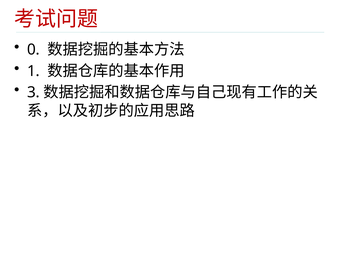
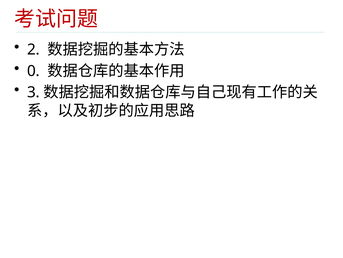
0: 0 -> 2 (33, 49)
1: 1 -> 0 (33, 71)
